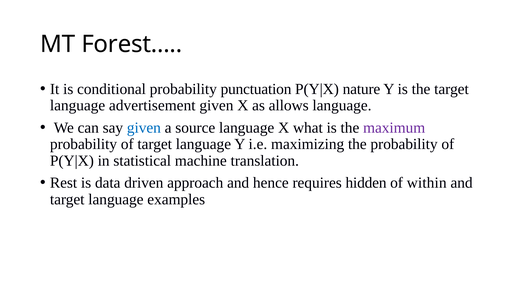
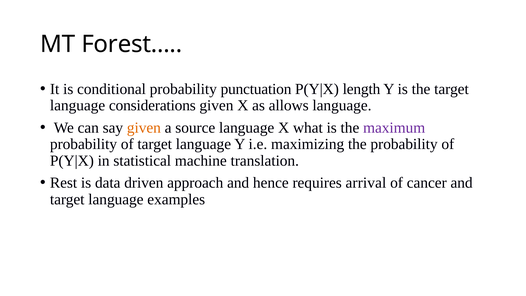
nature: nature -> length (362, 89)
advertisement: advertisement -> considerations (152, 106)
given colour: blue -> orange (144, 128)
hidden: hidden -> arrival (366, 183)
within: within -> cancer (427, 183)
